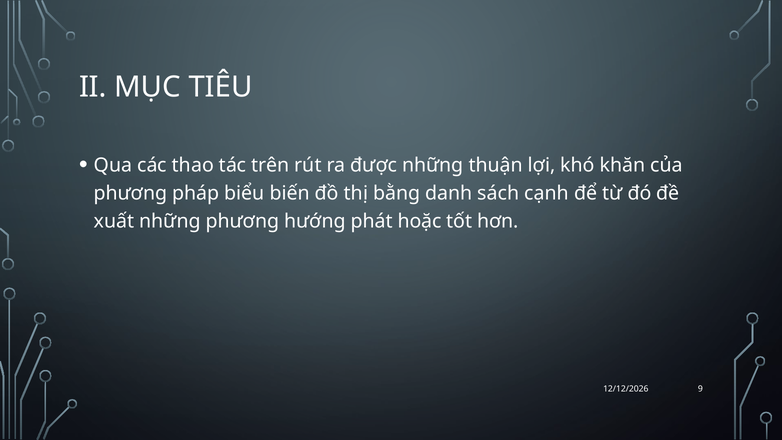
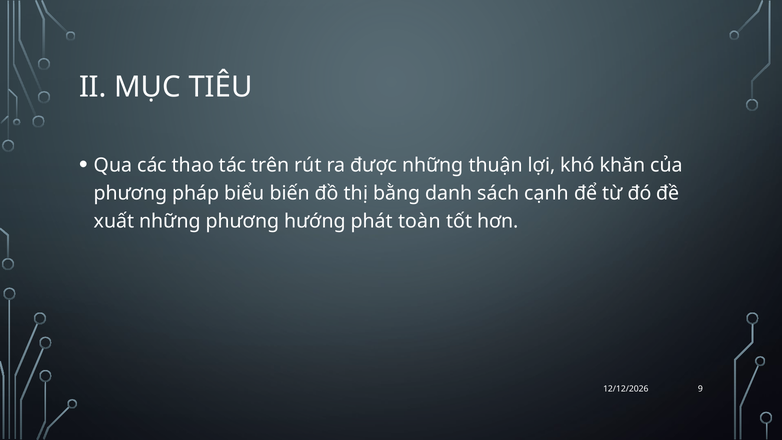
hoặc: hoặc -> toàn (419, 221)
